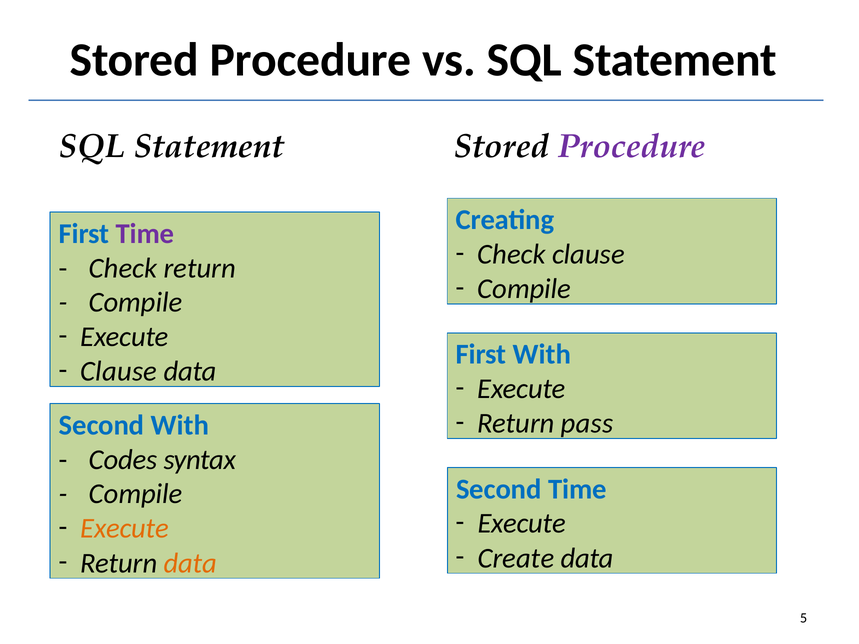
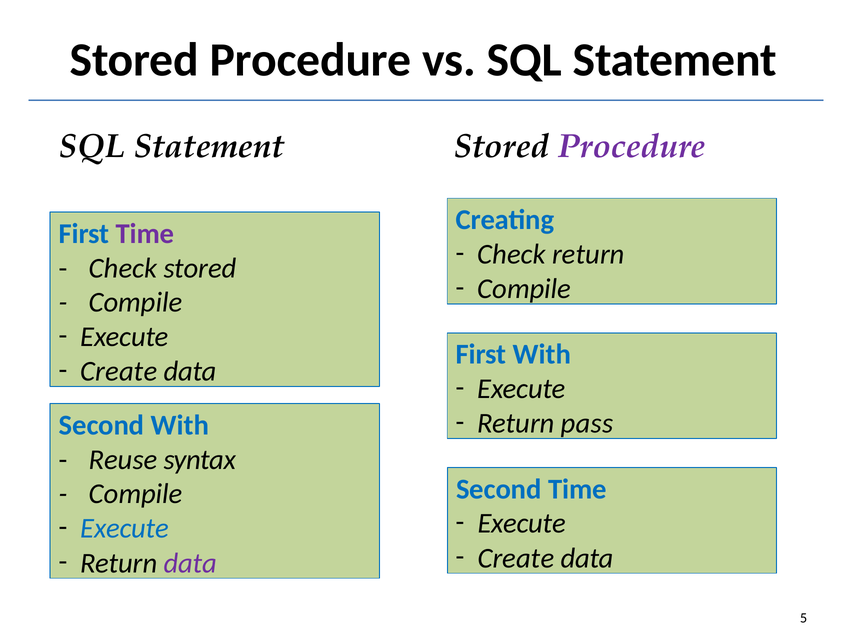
Check clause: clause -> return (588, 254)
Check return: return -> stored (200, 268)
Clause: Clause -> Create (119, 372)
Codes: Codes -> Reuse (123, 460)
Execute colour: orange -> blue (125, 529)
data colour: orange -> purple (190, 563)
